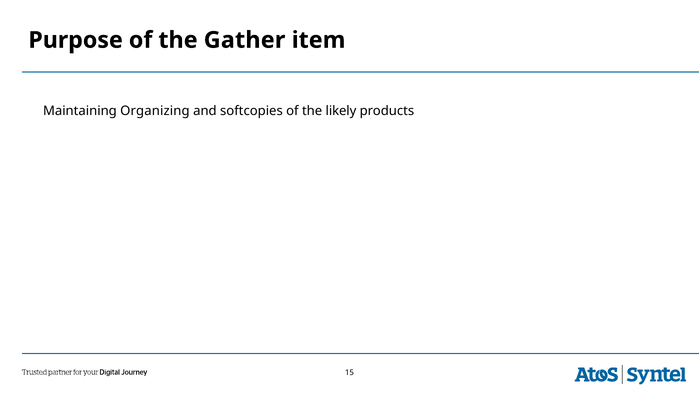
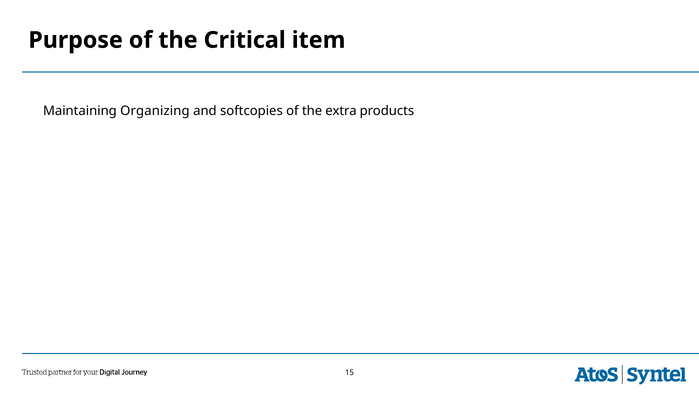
Gather: Gather -> Critical (245, 40)
likely: likely -> extra (341, 111)
